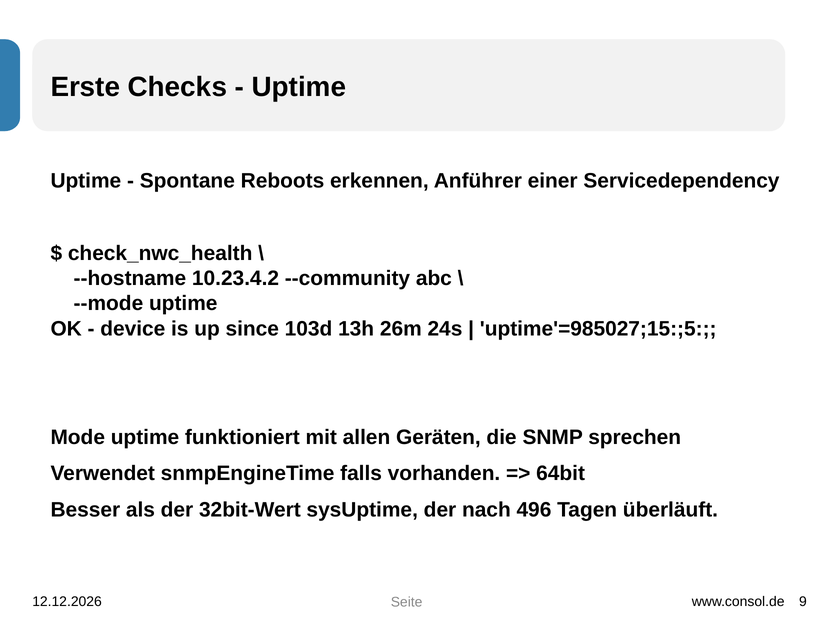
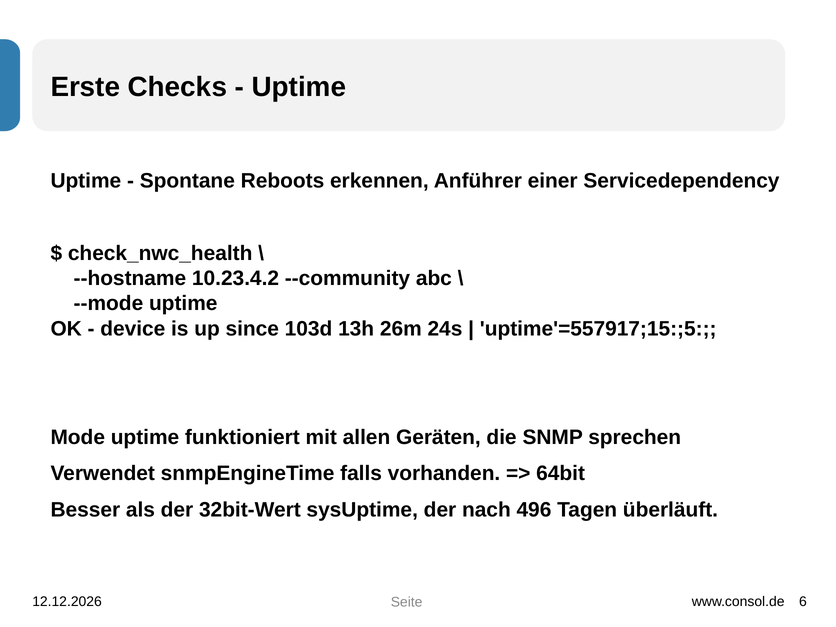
uptime'=985027;15:;5: uptime'=985027;15:;5 -> uptime'=557917;15:;5 (598, 329)
9: 9 -> 6 (803, 602)
